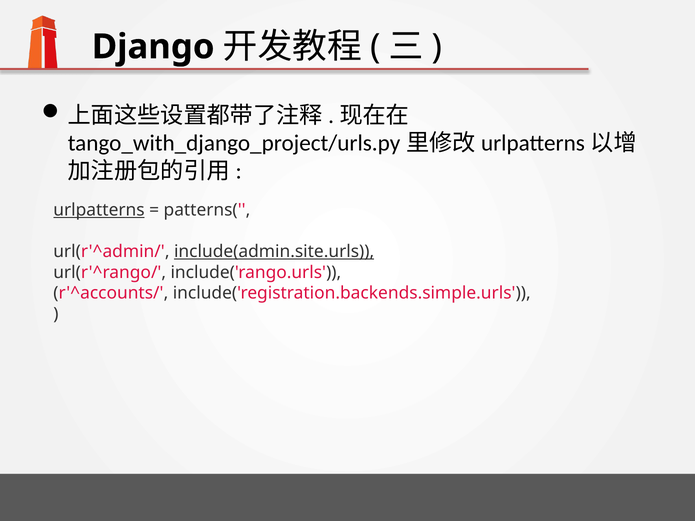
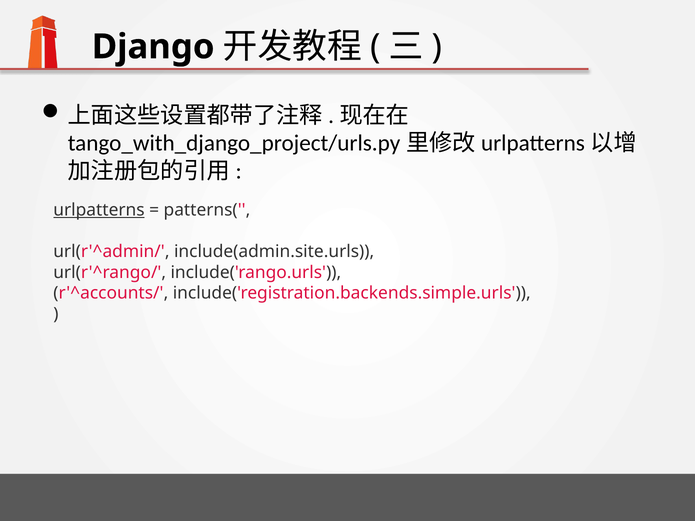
include(admin.site.urls underline: present -> none (274, 252)
